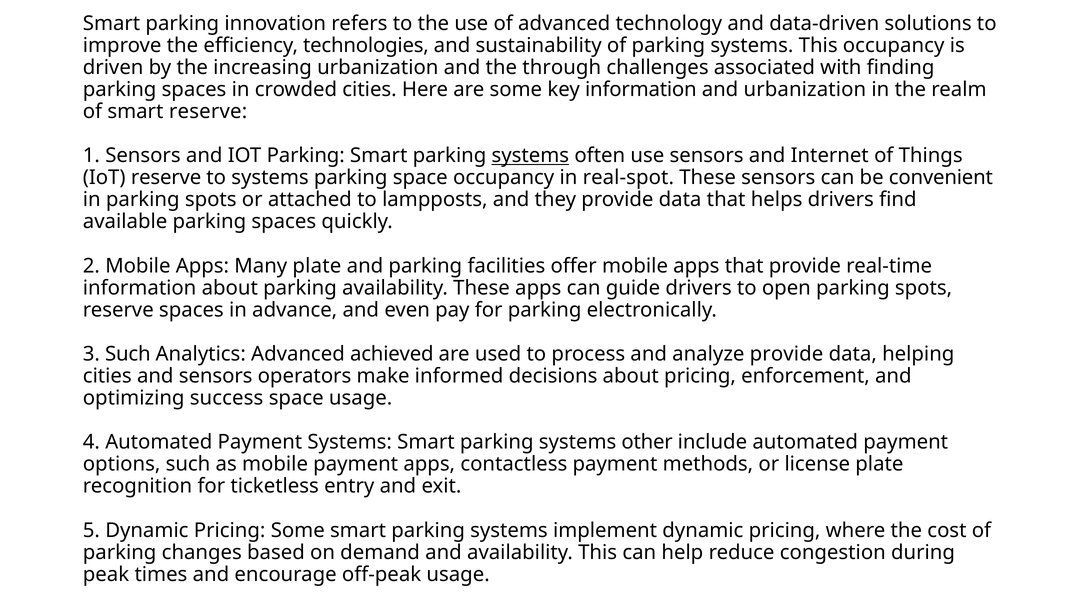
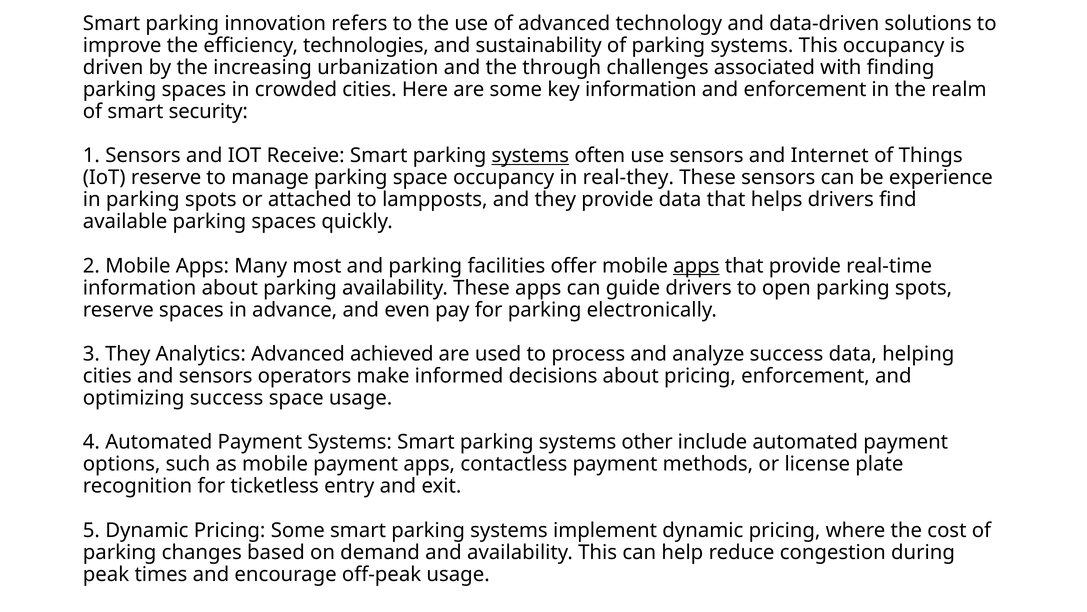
and urbanization: urbanization -> enforcement (805, 89)
smart reserve: reserve -> security (208, 111)
IOT Parking: Parking -> Receive (306, 155)
to systems: systems -> manage (270, 178)
real-spot: real-spot -> real-they (628, 178)
convenient: convenient -> experience (941, 178)
Many plate: plate -> most (317, 266)
apps underline: none -> present (696, 266)
3 Such: Such -> They (128, 354)
analyze provide: provide -> success (786, 354)
